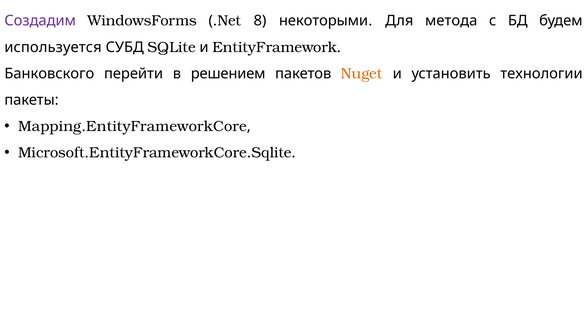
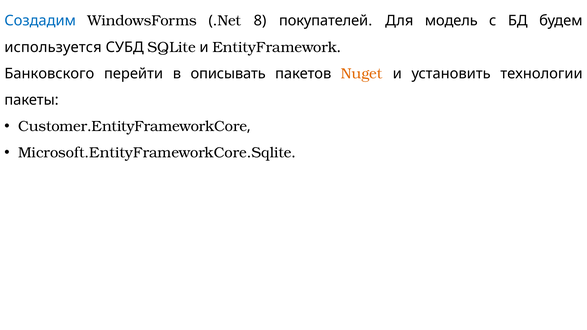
Создадим colour: purple -> blue (40, 21)
некоторыми: некоторыми -> покупателей (324, 21)
метода: метода -> модель (451, 21)
решением: решением -> описывать (228, 74)
Mapping.EntityFrameworkCore: Mapping.EntityFrameworkCore -> Customer.EntityFrameworkCore (133, 126)
